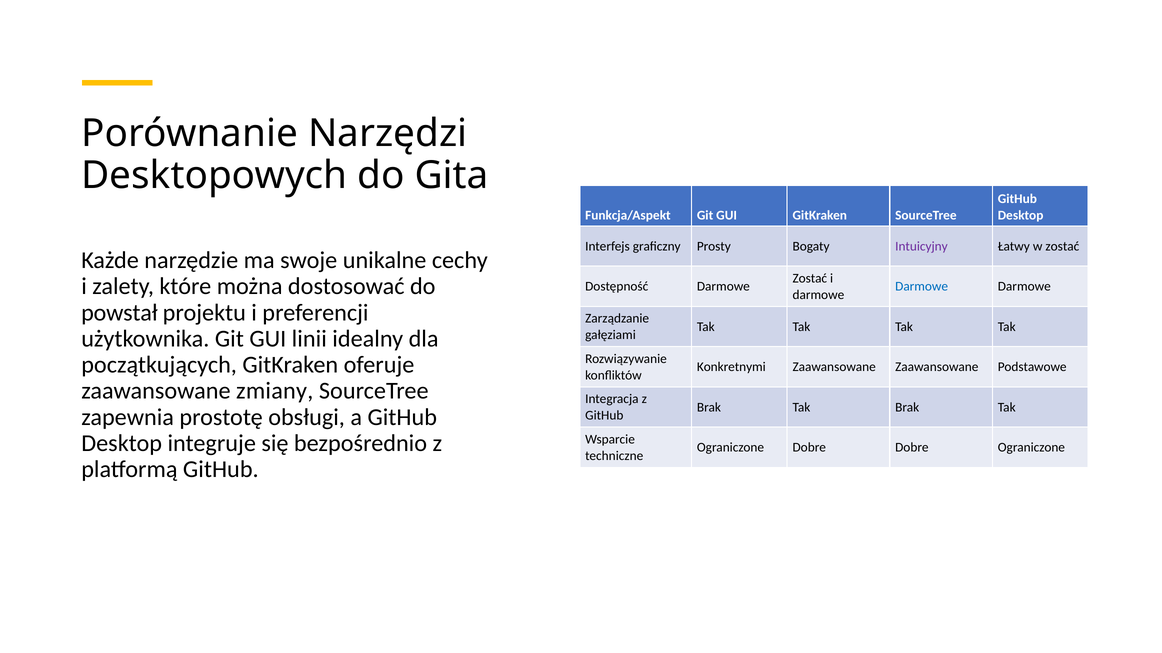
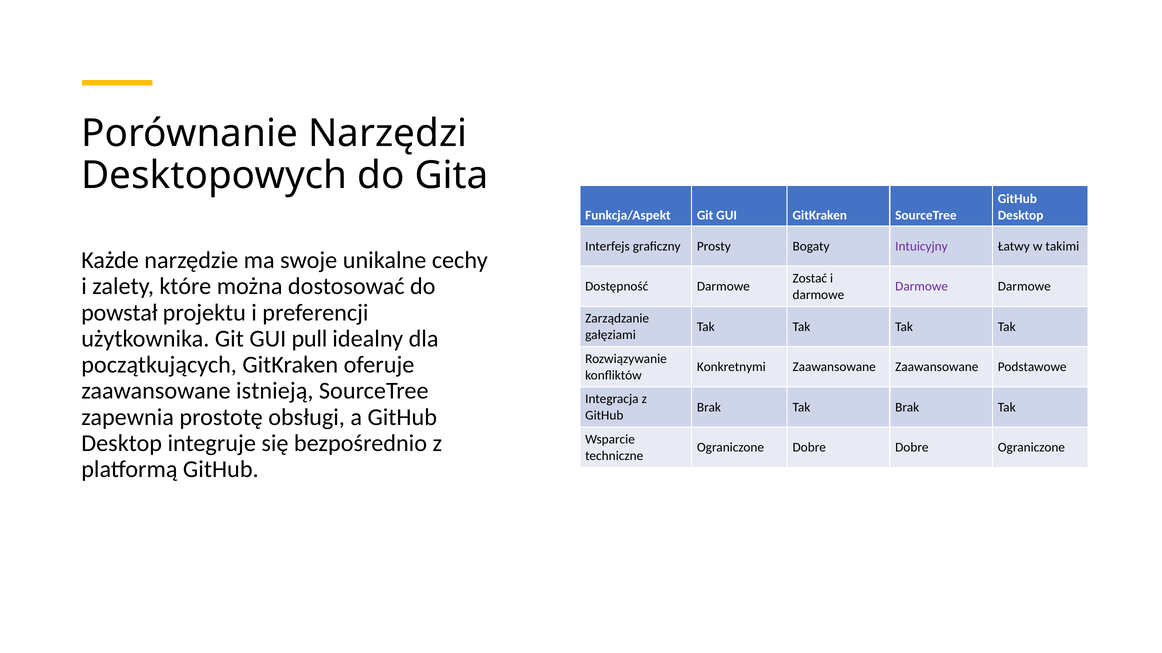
w zostać: zostać -> takimi (1062, 246)
Darmowe colour: blue -> purple (922, 287)
linii: linii -> pull (309, 339)
zmiany: zmiany -> istnieją (275, 391)
